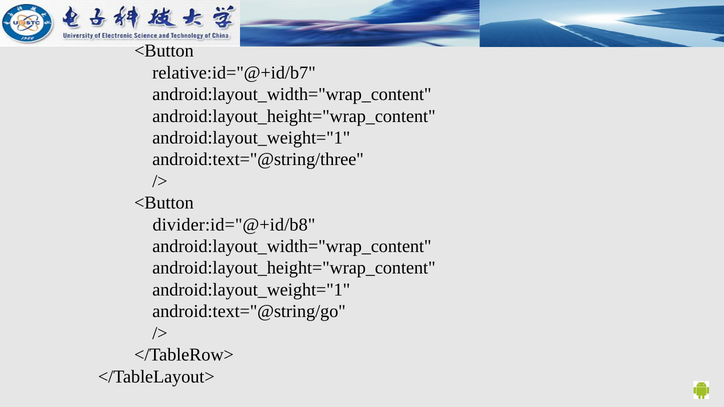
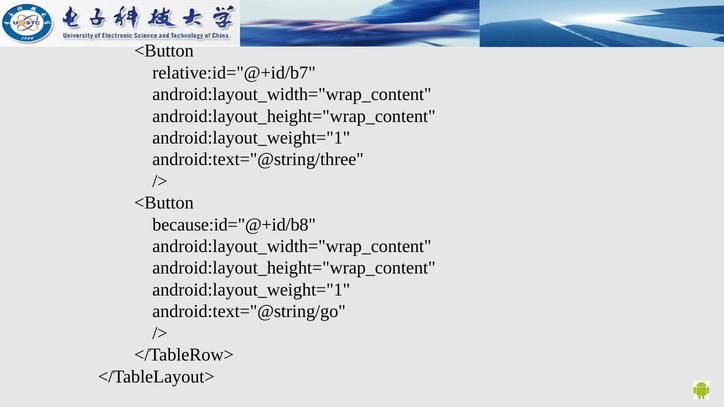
divider:id="@+id/b8: divider:id="@+id/b8 -> because:id="@+id/b8 (234, 225)
